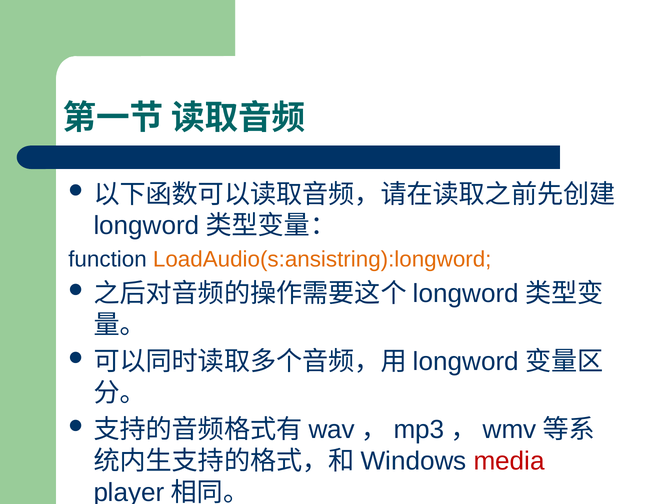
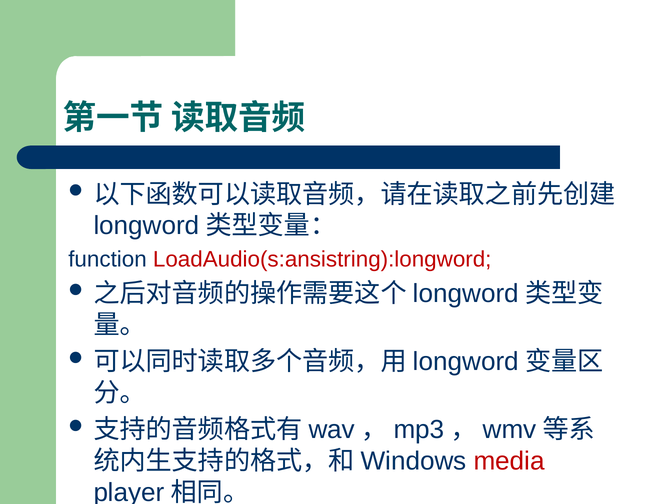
LoadAudio(s:ansistring):longword colour: orange -> red (322, 259)
